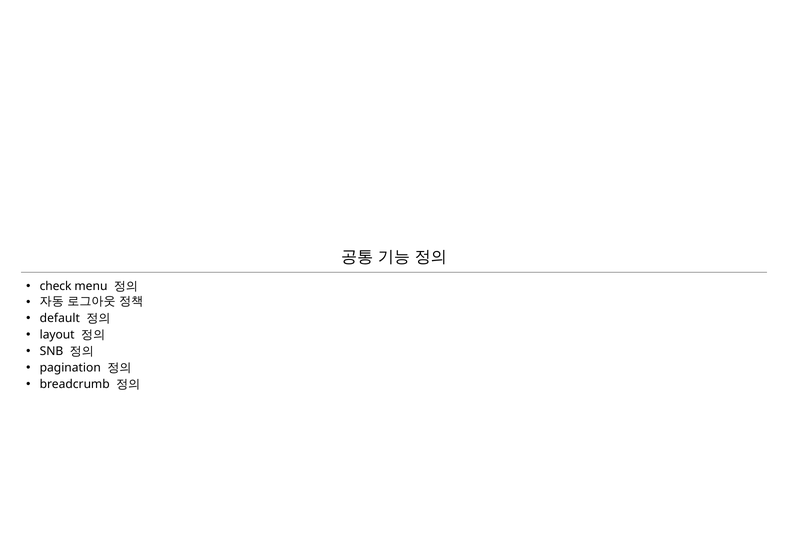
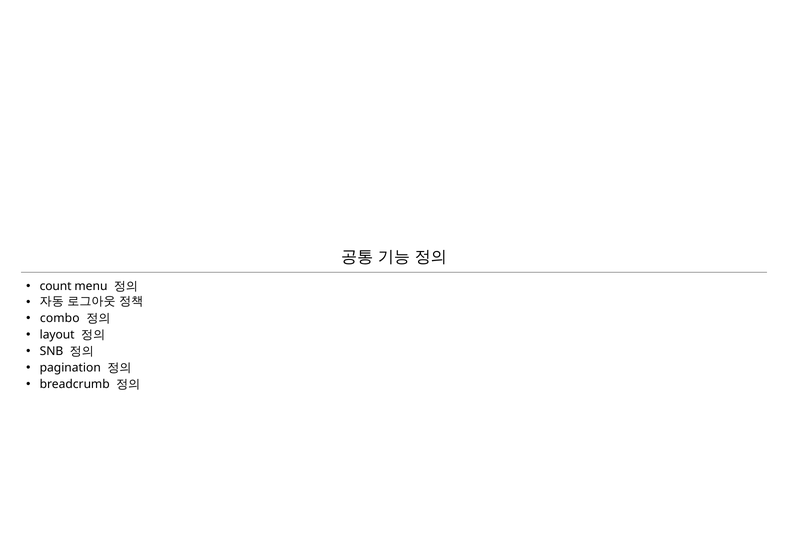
check: check -> count (56, 286)
default: default -> combo (60, 318)
